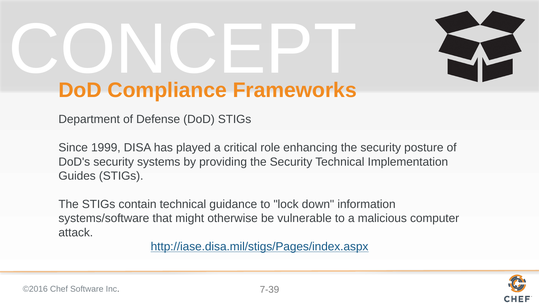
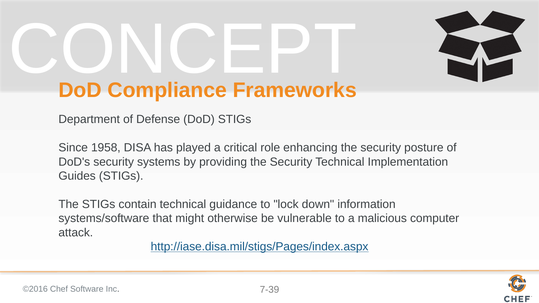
1999: 1999 -> 1958 (106, 148)
